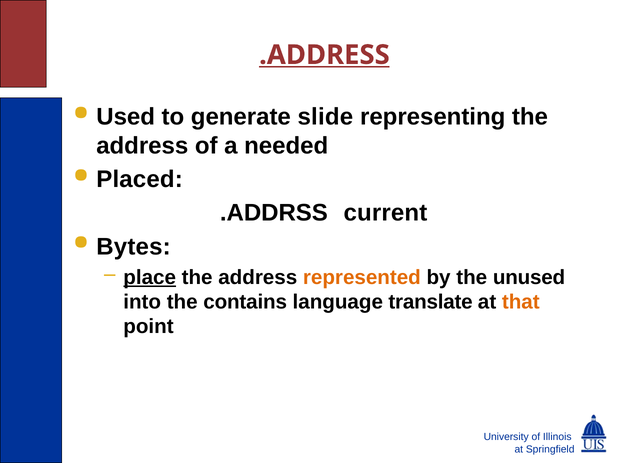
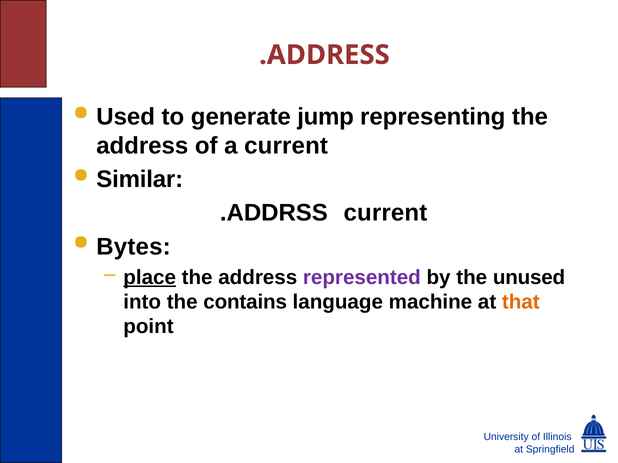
.ADDRESS underline: present -> none (324, 55)
slide: slide -> jump (326, 117)
a needed: needed -> current (286, 146)
Placed: Placed -> Similar (140, 180)
represented colour: orange -> purple (362, 278)
translate: translate -> machine (430, 302)
